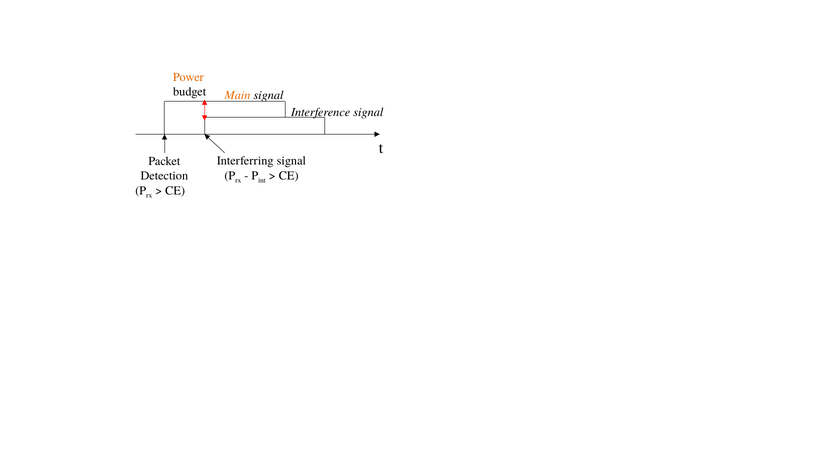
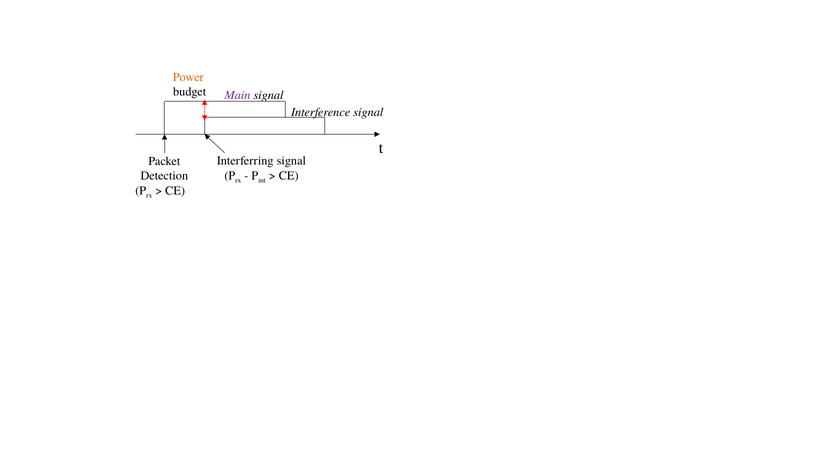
Main colour: orange -> purple (237, 95)
